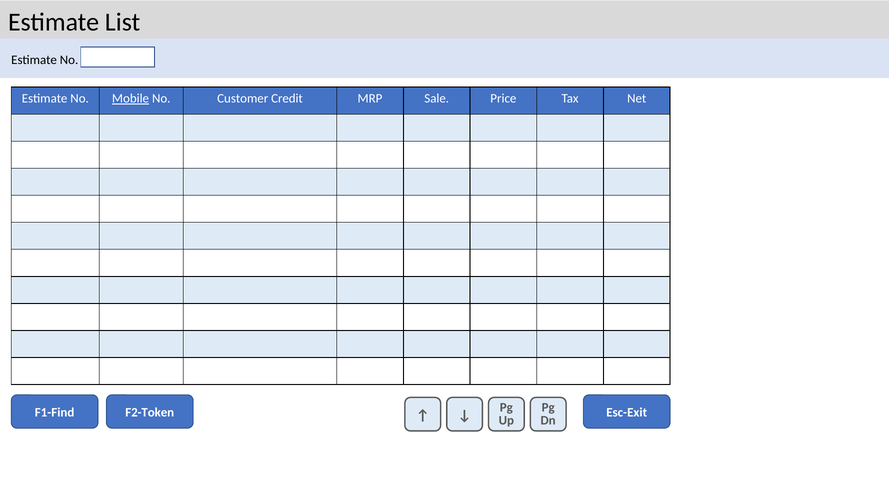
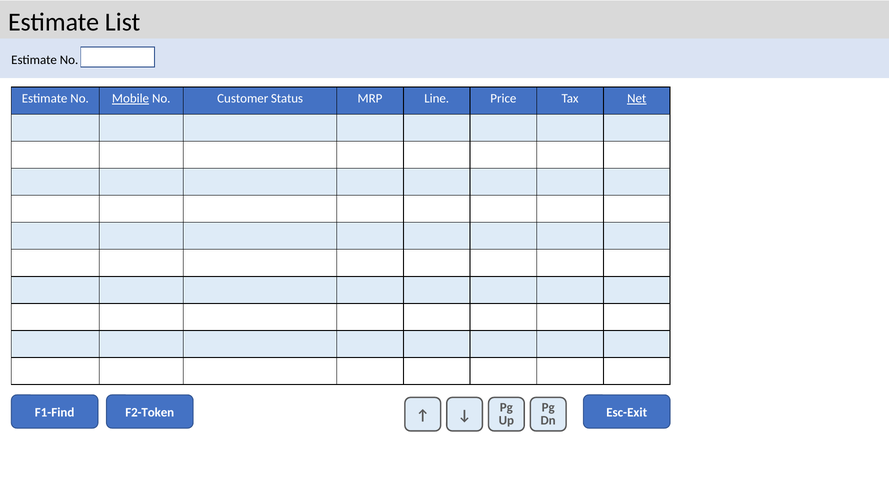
Credit: Credit -> Status (287, 99)
Sale: Sale -> Line (437, 99)
Net underline: none -> present (637, 99)
